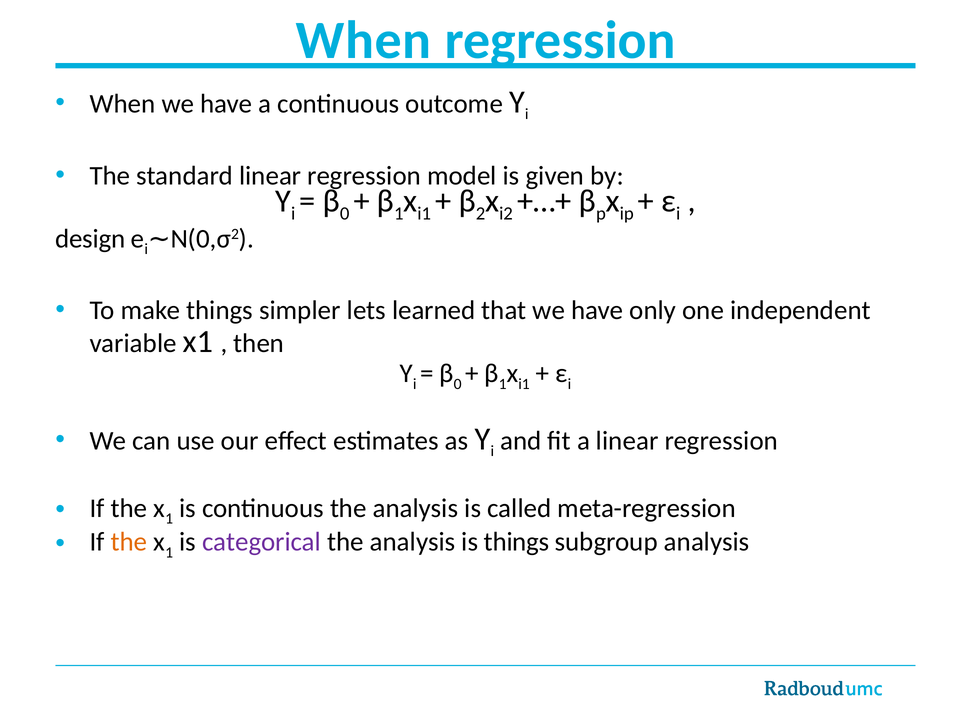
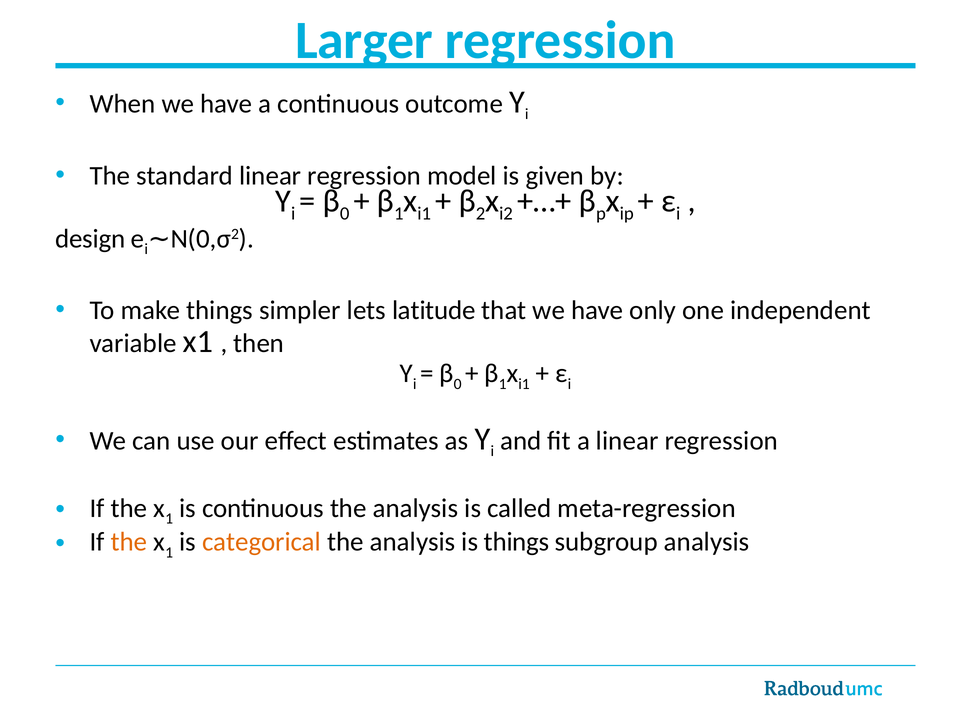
When: When -> Larger (364, 40)
learned: learned -> latitude (434, 311)
categorical colour: purple -> orange (262, 542)
